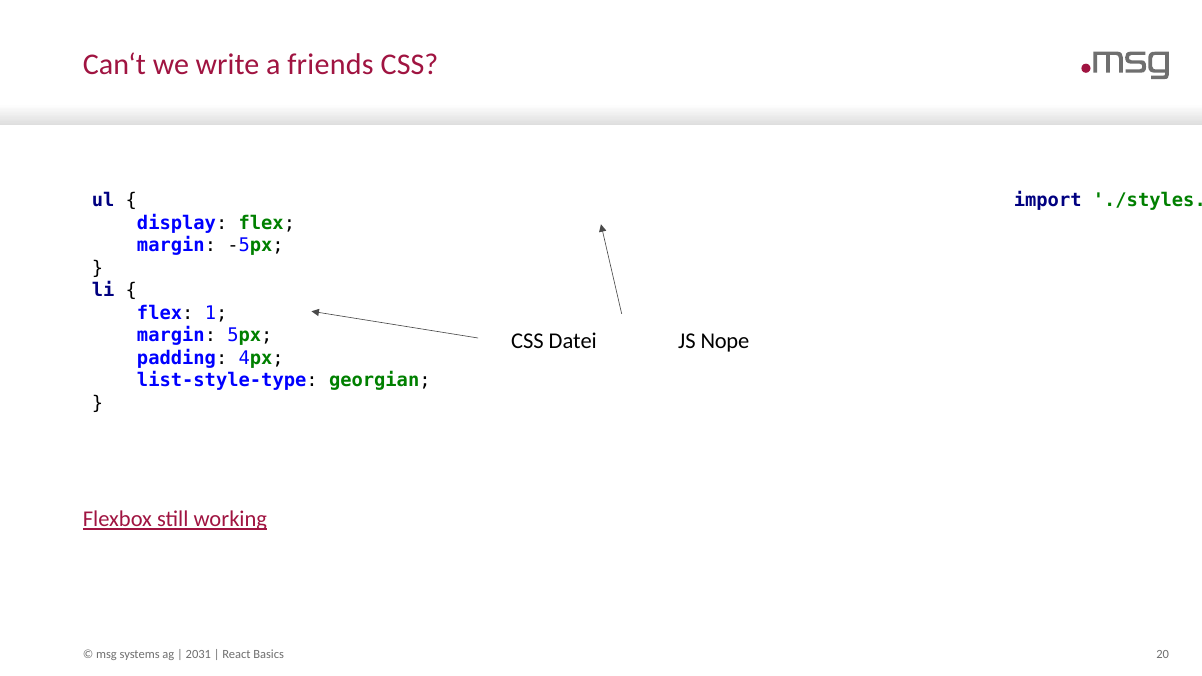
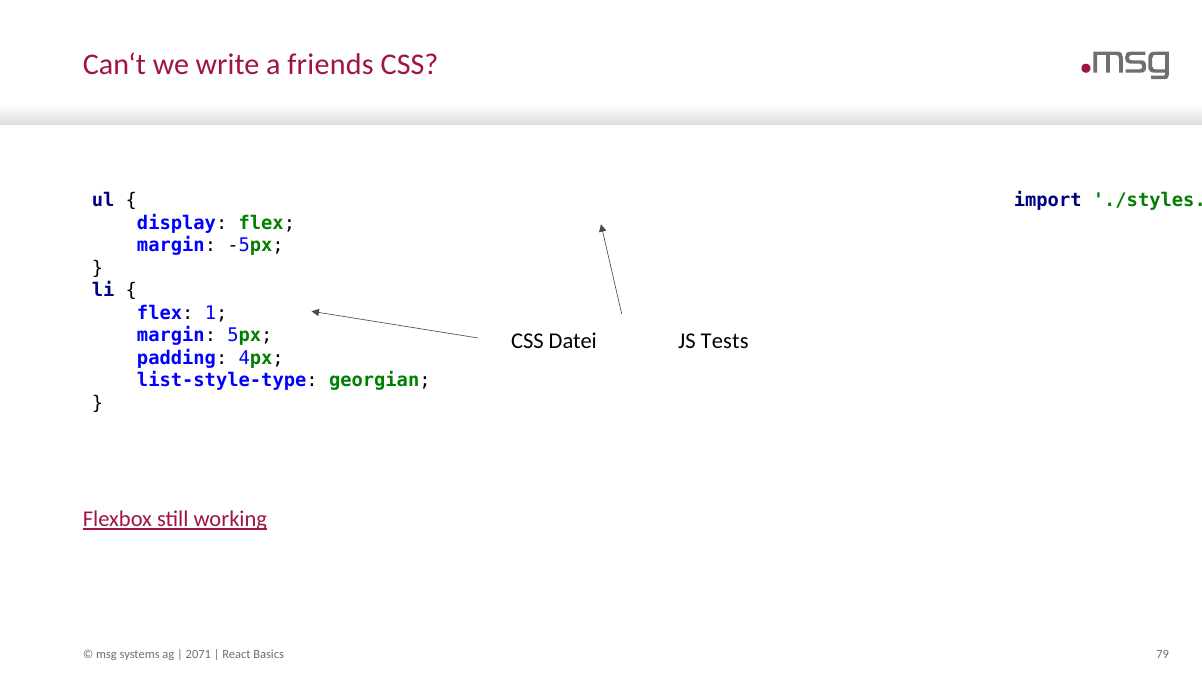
Nope: Nope -> Tests (725, 341)
2031: 2031 -> 2071 (198, 654)
20: 20 -> 79 (1163, 654)
